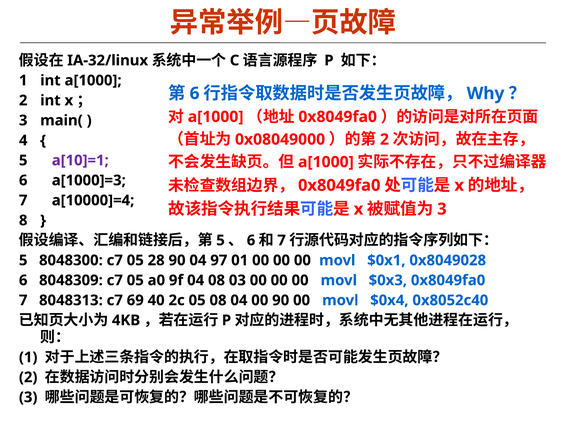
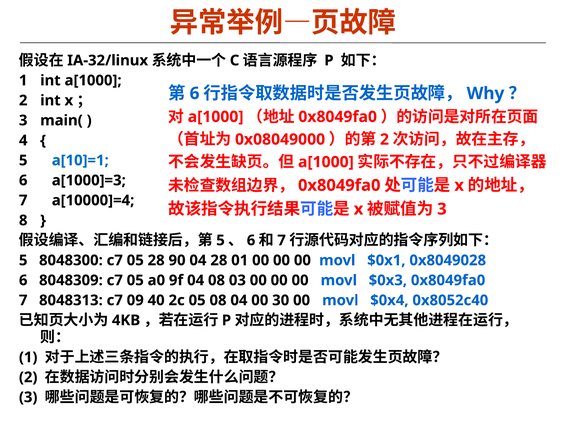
a[10]=1 colour: purple -> blue (80, 161)
04 97: 97 -> 28 (219, 261)
69: 69 -> 09 (135, 301)
00 90: 90 -> 30 (281, 301)
